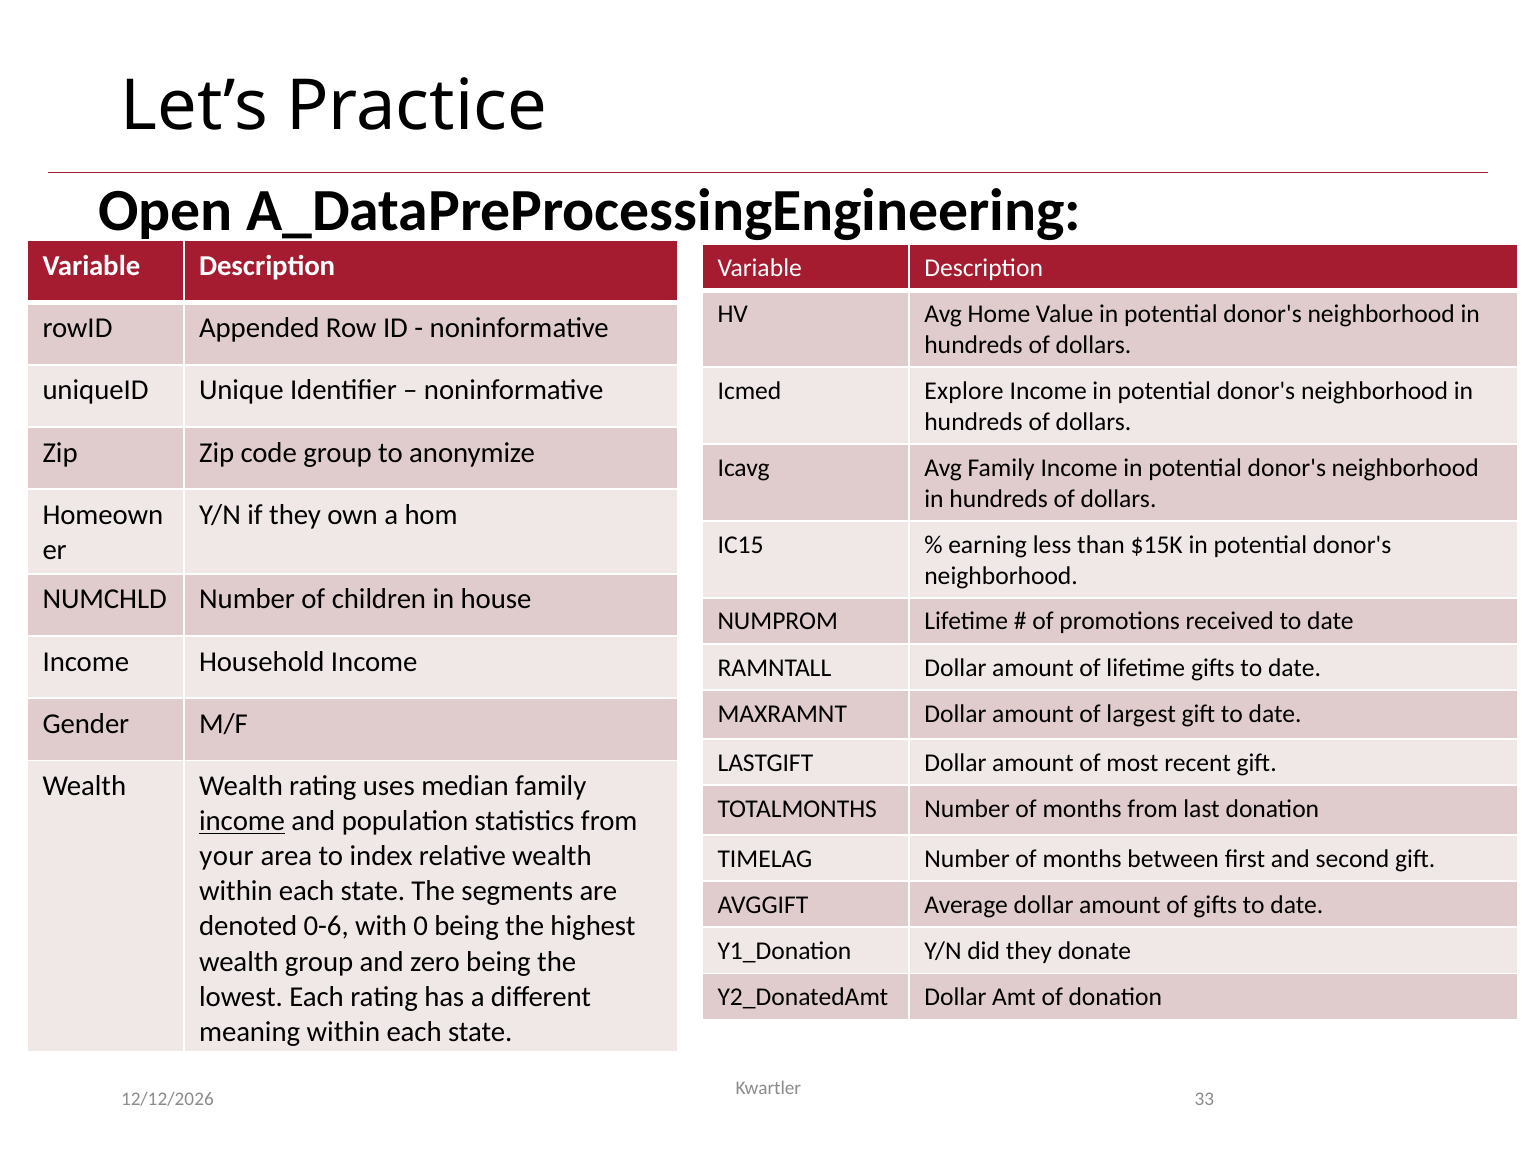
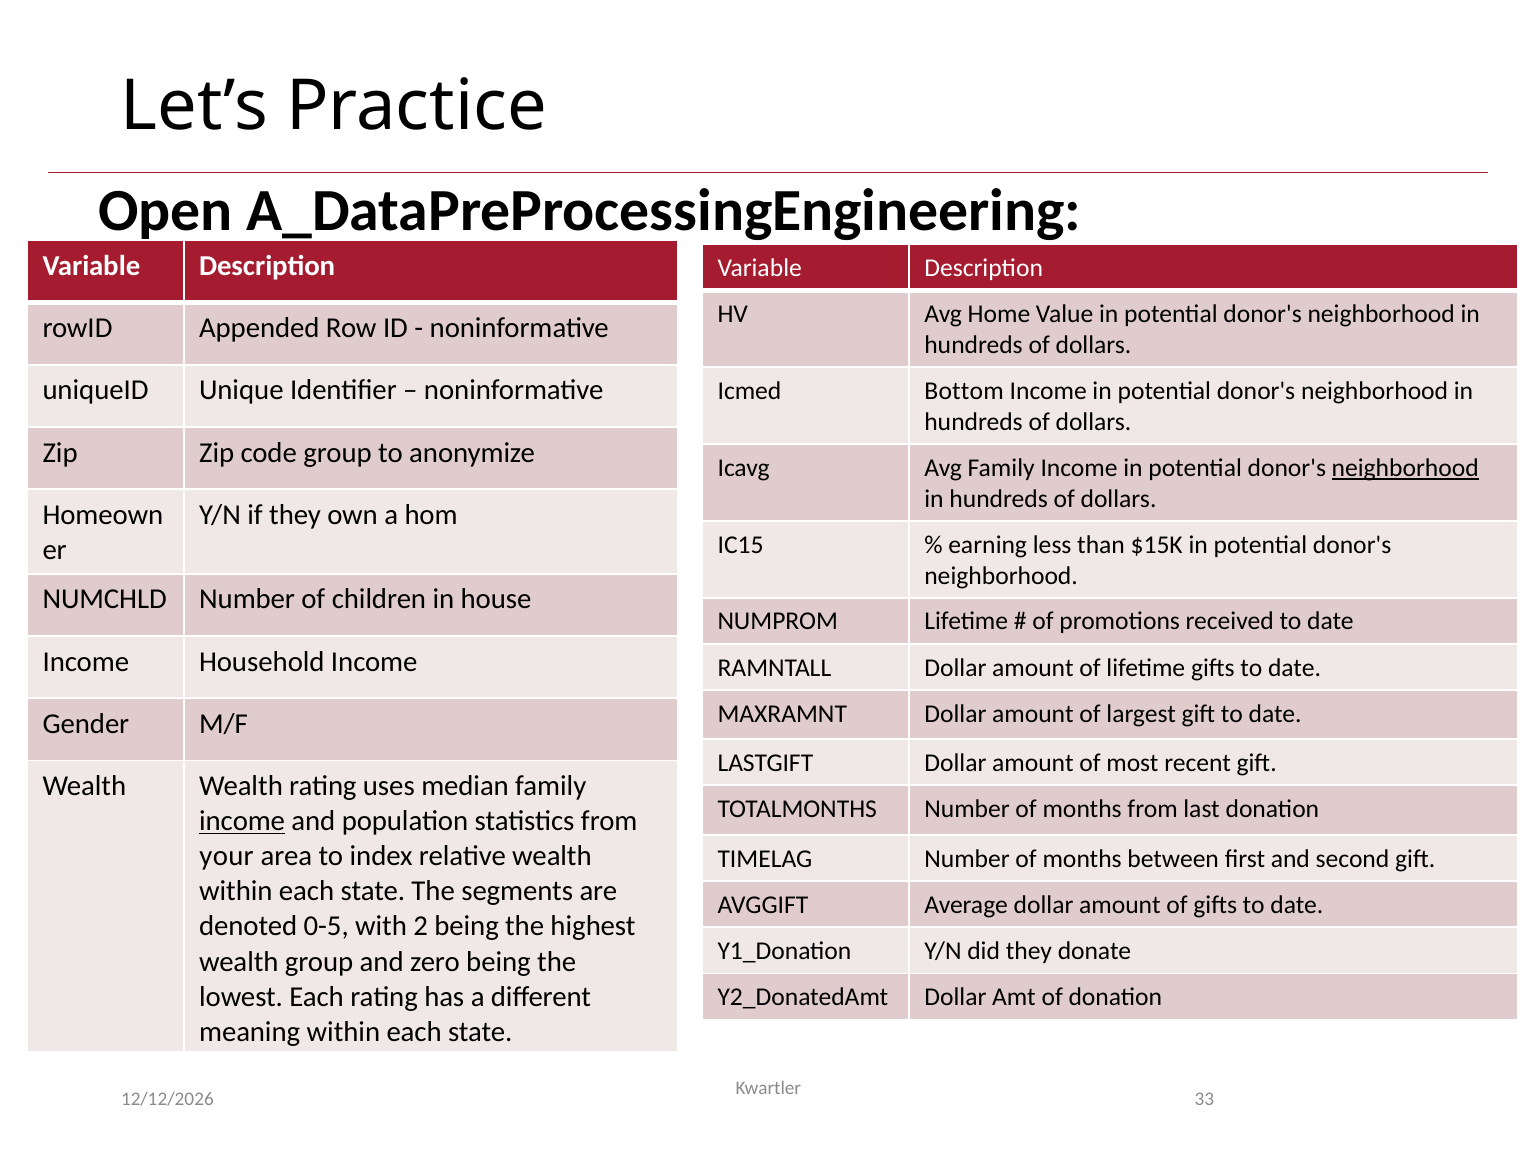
Explore: Explore -> Bottom (964, 391)
neighborhood underline: none -> present (1405, 468)
0-6: 0-6 -> 0-5 (326, 927)
0: 0 -> 2 (421, 927)
